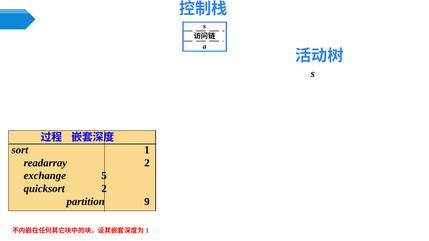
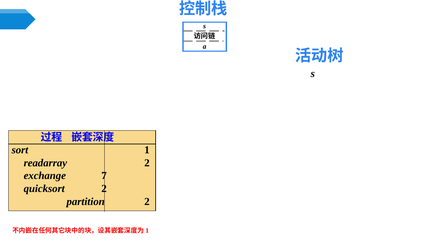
5: 5 -> 7 (104, 176)
partition 9: 9 -> 2 (147, 202)
